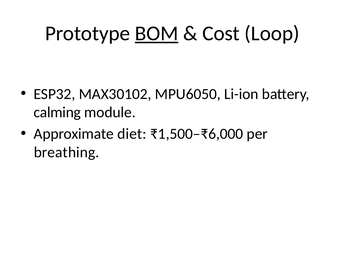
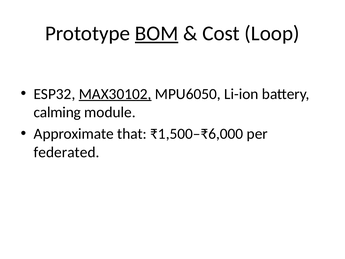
MAX30102 underline: none -> present (115, 94)
diet: diet -> that (132, 134)
breathing: breathing -> federated (67, 152)
